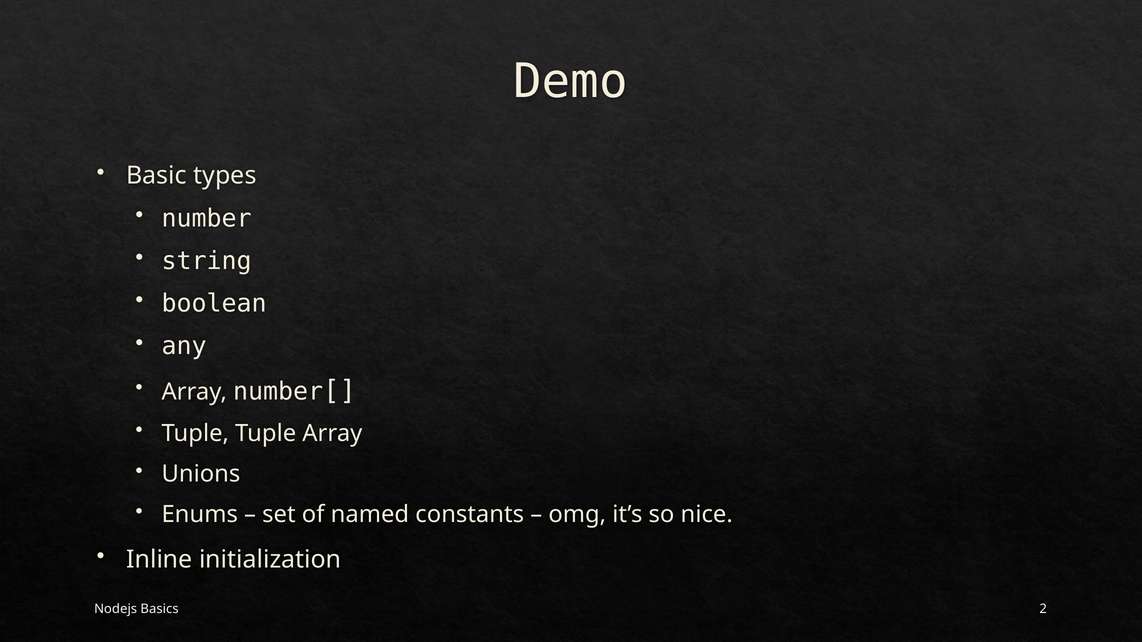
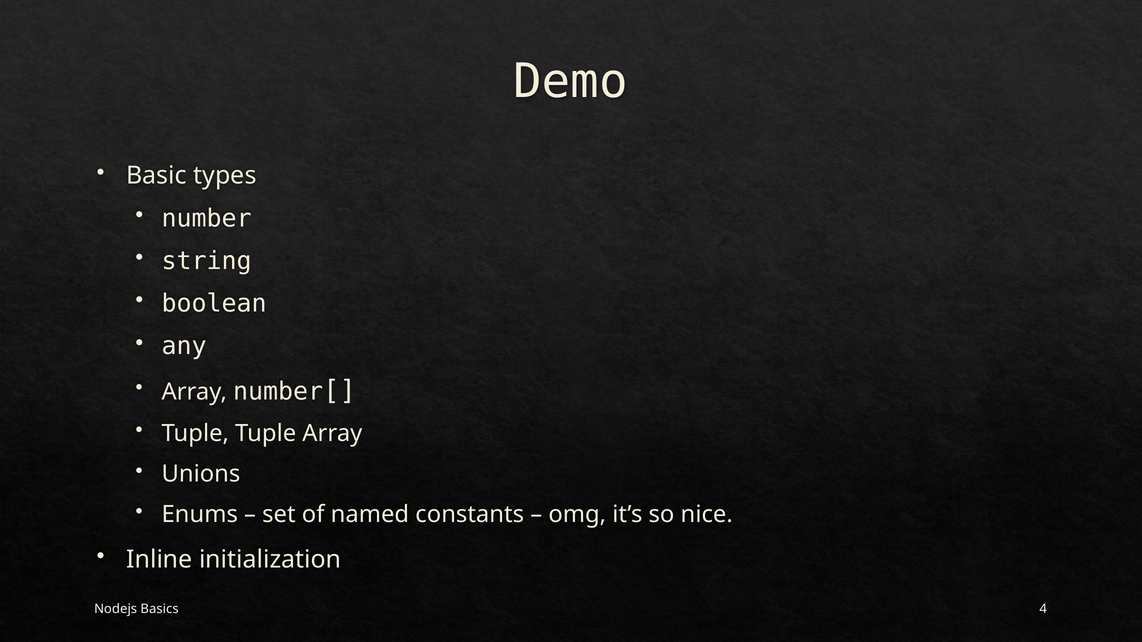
2: 2 -> 4 (1043, 609)
